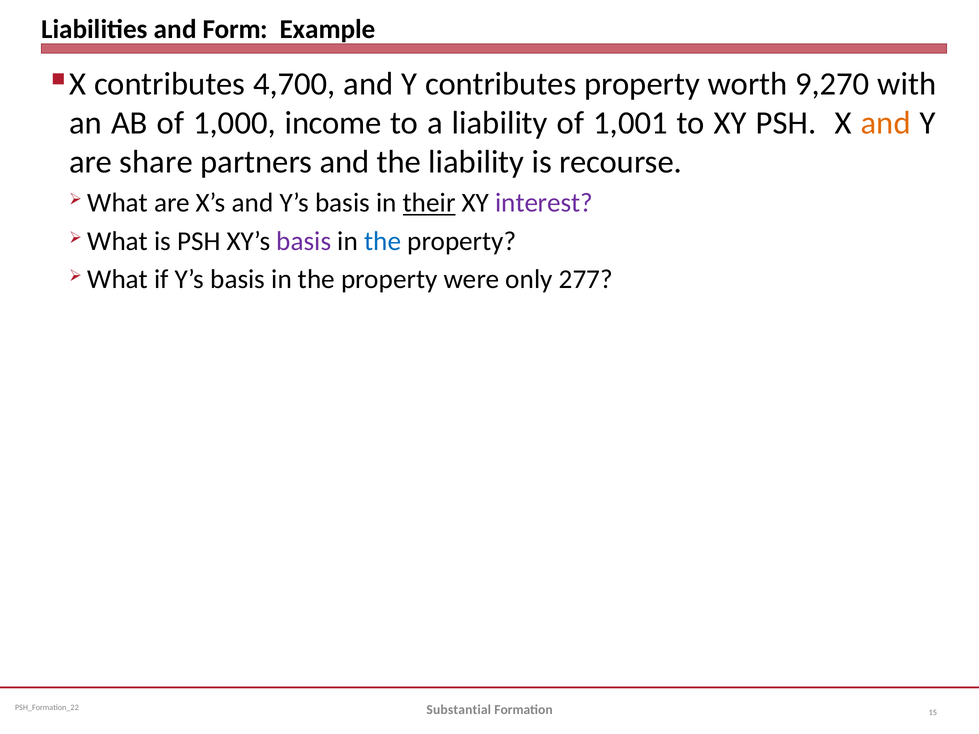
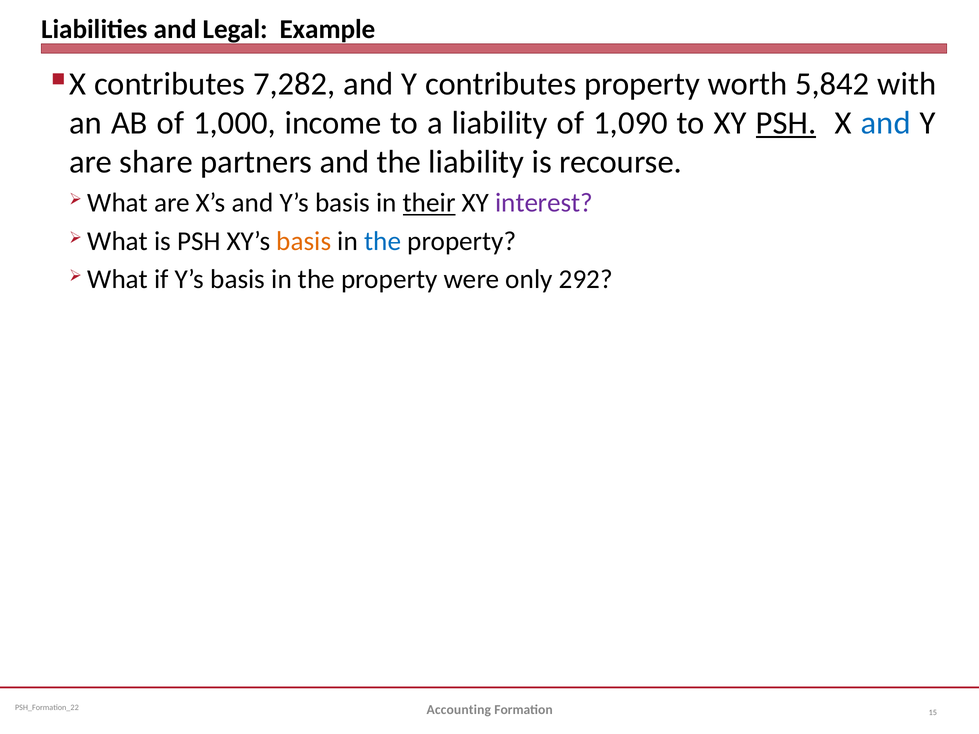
Form: Form -> Legal (235, 29)
4,700: 4,700 -> 7,282 (294, 84)
9,270: 9,270 -> 5,842 (832, 84)
1,001: 1,001 -> 1,090 (631, 123)
PSH underline: none -> present (786, 123)
and colour: orange -> blue (886, 123)
basis colour: purple -> orange (304, 241)
277: 277 -> 292 (586, 279)
Substantial: Substantial -> Accounting (459, 710)
